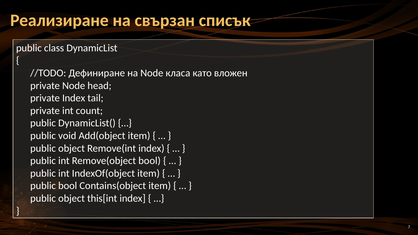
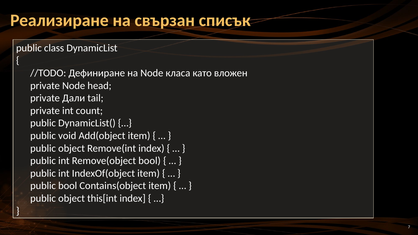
private Index: Index -> Дали (74, 98)
